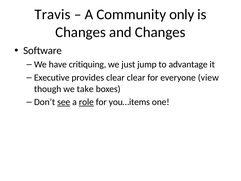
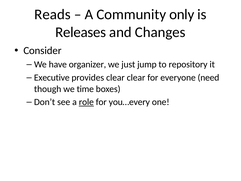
Travis: Travis -> Reads (52, 14)
Changes: Changes -> Releases (81, 32)
Software: Software -> Consider (43, 51)
critiquing: critiquing -> organizer (87, 64)
advantage: advantage -> repository (188, 64)
view: view -> need (208, 78)
take: take -> time (85, 89)
see underline: present -> none (64, 102)
you…items: you…items -> you…every (129, 102)
